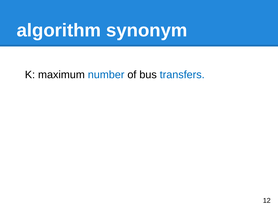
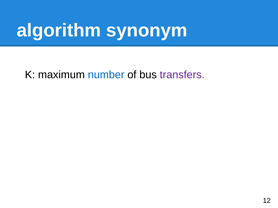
transfers colour: blue -> purple (182, 75)
